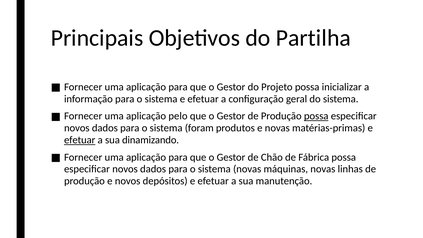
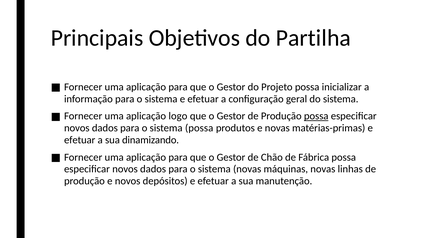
pelo: pelo -> logo (178, 116)
sistema foram: foram -> possa (199, 128)
efetuar underline: present -> none (80, 140)
